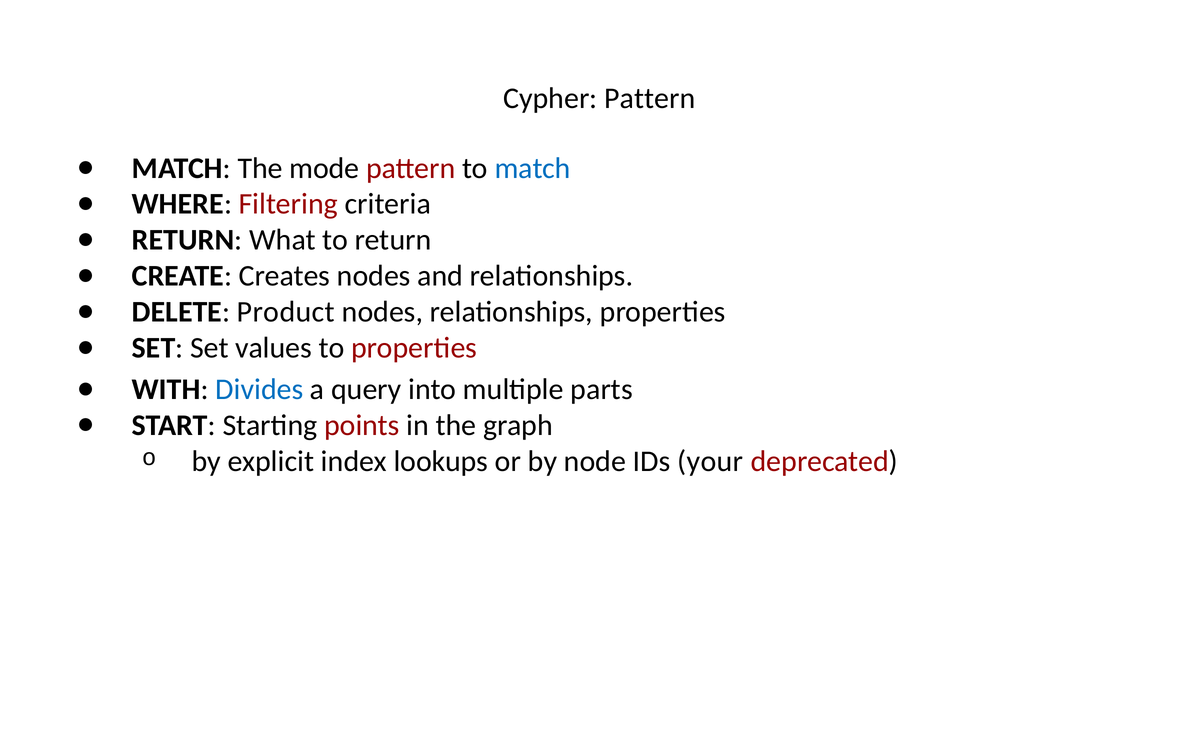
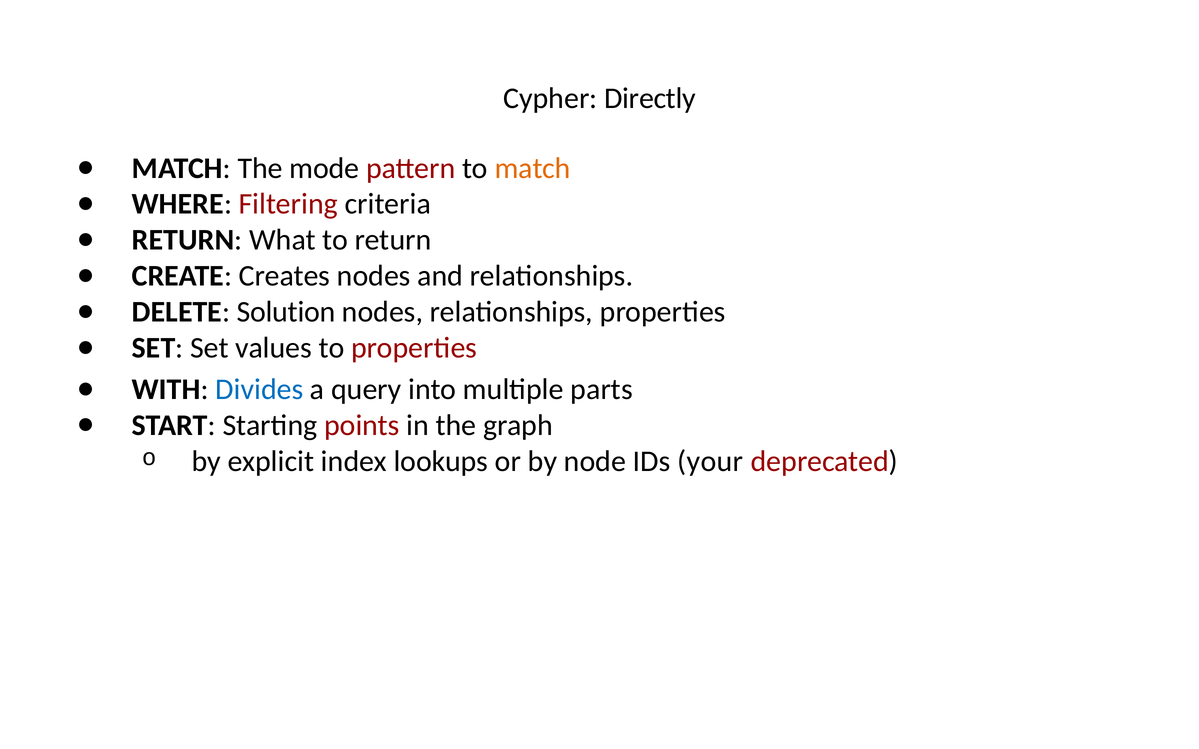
Cypher Pattern: Pattern -> Directly (650, 98)
match colour: blue -> orange (533, 168)
Product: Product -> Solution (286, 312)
